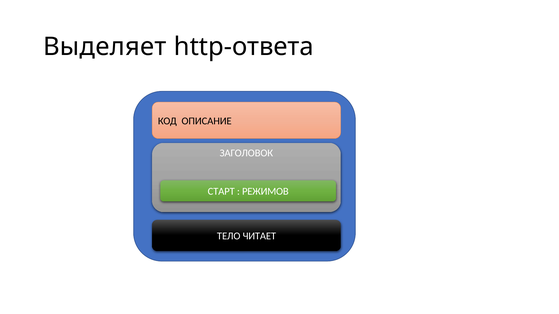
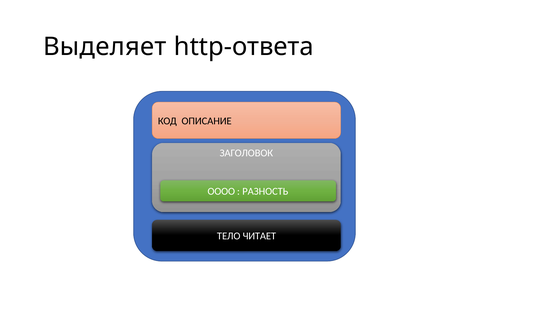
СТАРТ: СТАРТ -> ОООО (221, 192)
РЕЖИМОВ: РЕЖИМОВ -> РАЗНОСТЬ (265, 192)
